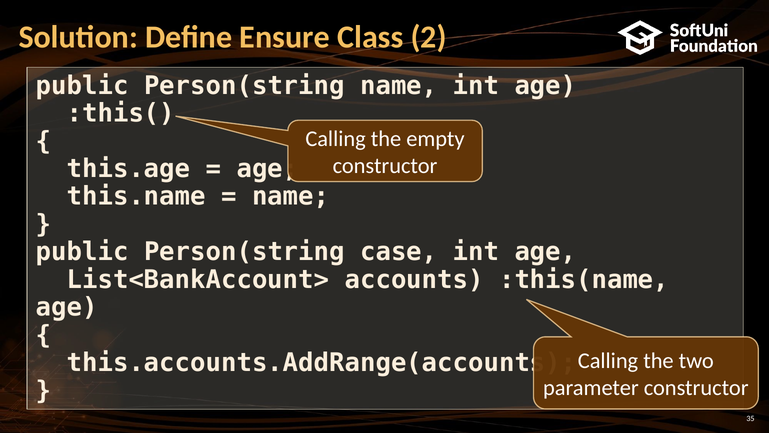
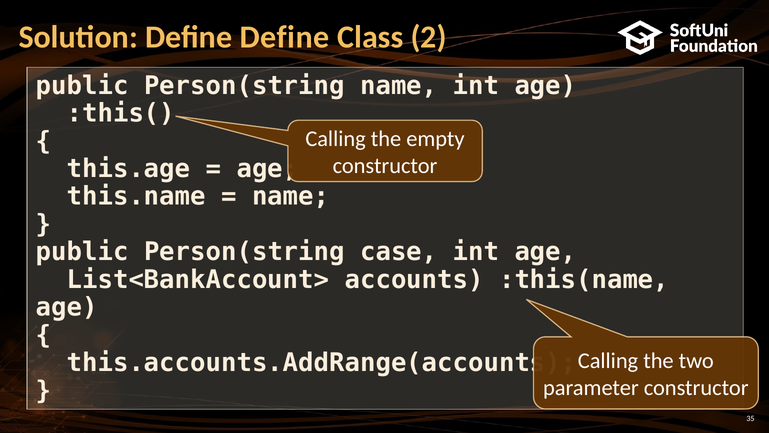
Define Ensure: Ensure -> Define (285, 37)
